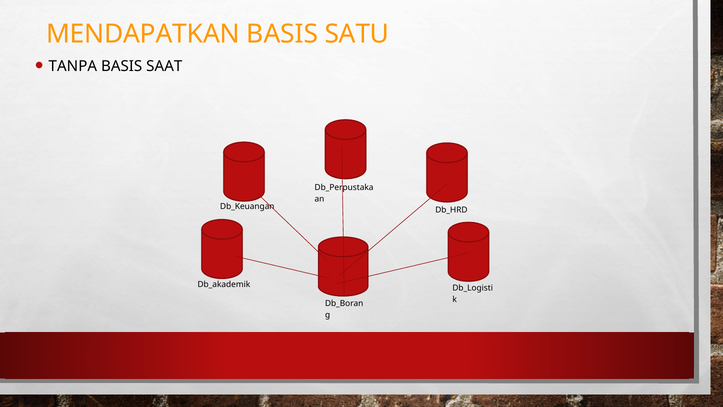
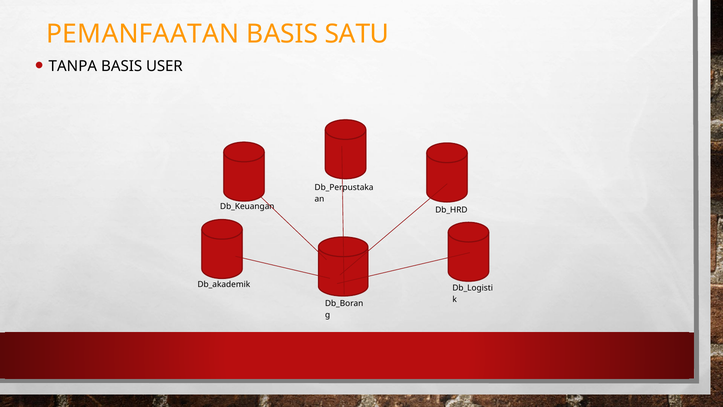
MENDAPATKAN: MENDAPATKAN -> PEMANFAATAN (143, 34)
SAAT: SAAT -> USER (164, 66)
